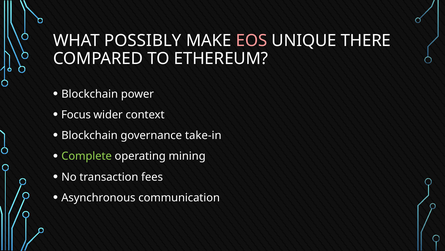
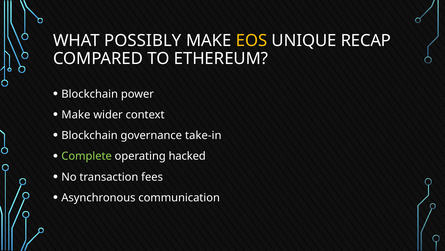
EOS colour: pink -> yellow (251, 40)
THERE: THERE -> RECAP (366, 40)
Focus: Focus -> Make (76, 115)
mining: mining -> hacked (187, 156)
